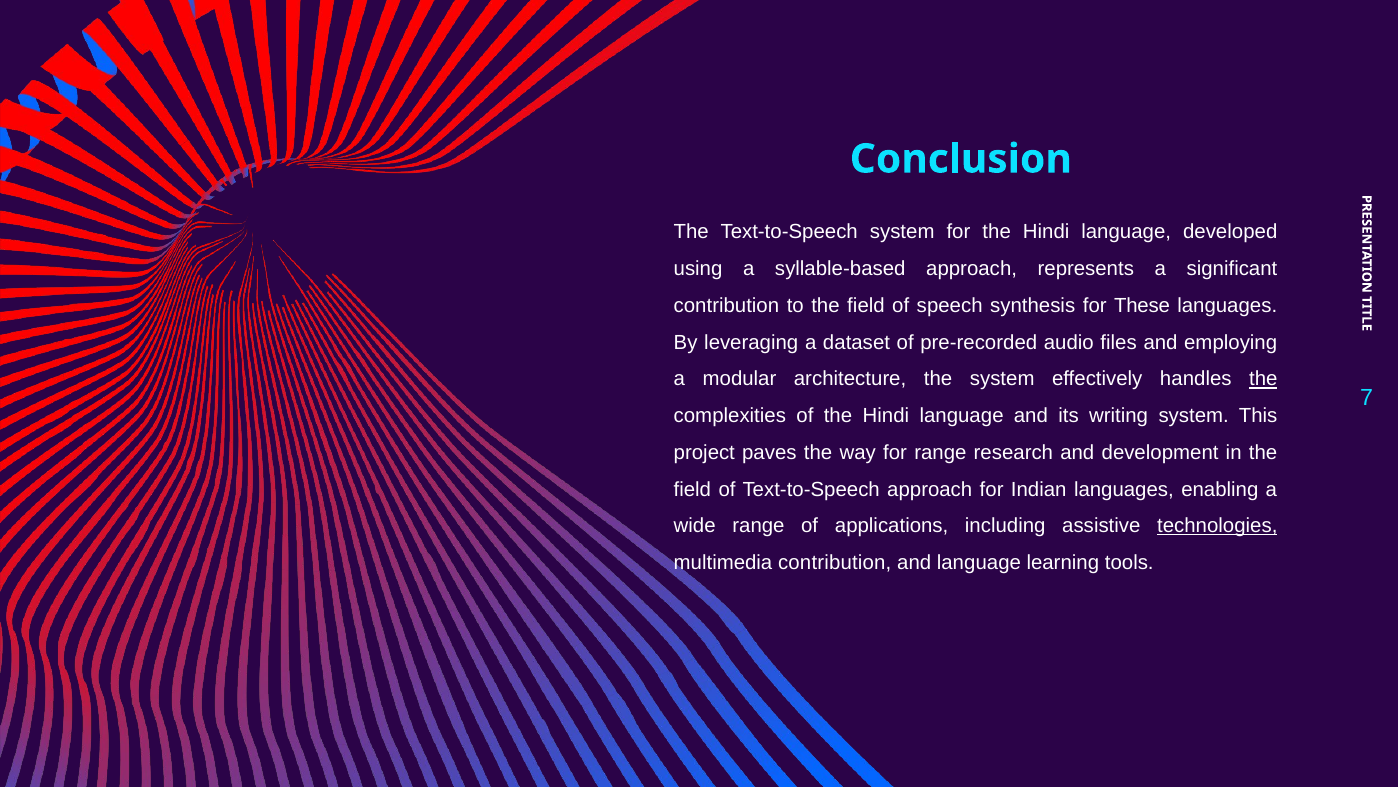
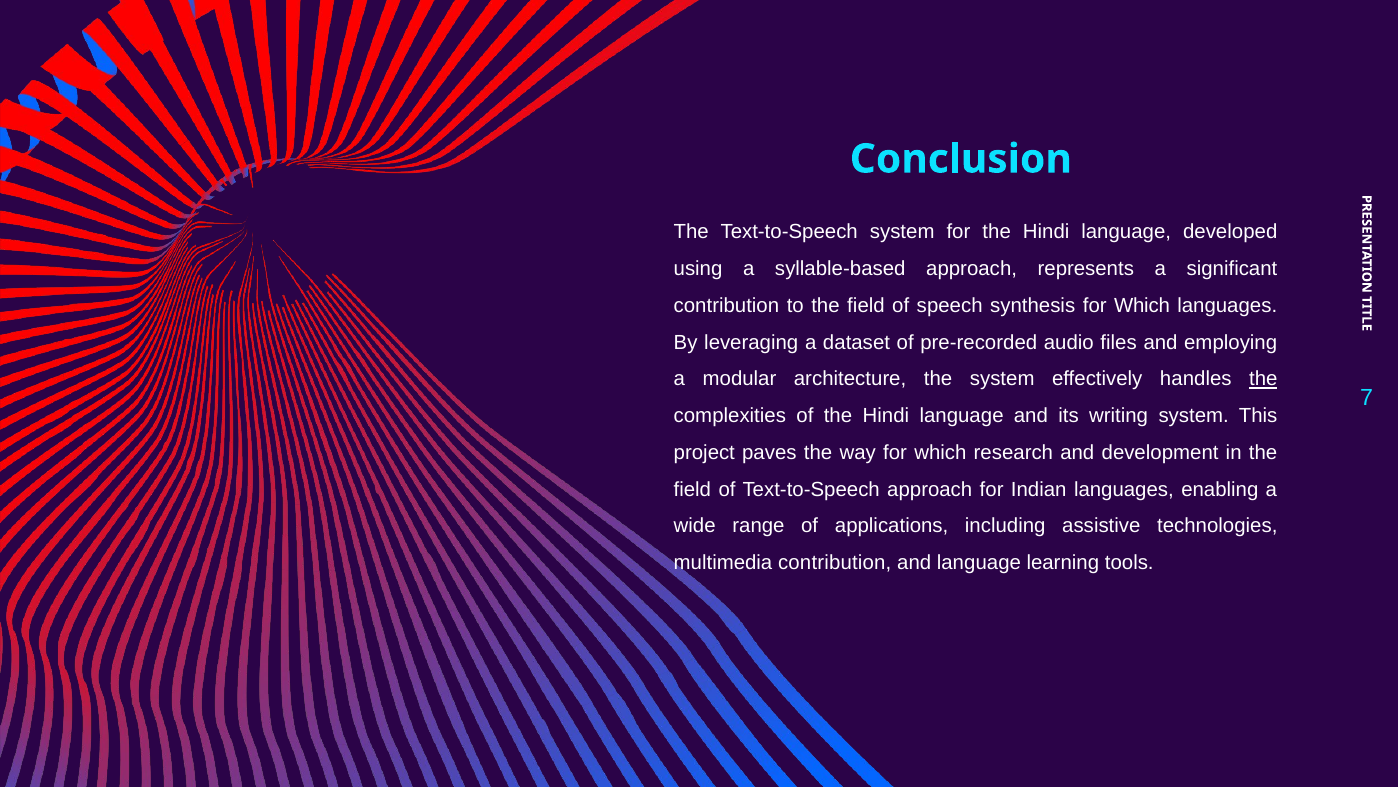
synthesis for These: These -> Which (1142, 305)
way for range: range -> which (940, 452)
technologies underline: present -> none (1217, 526)
